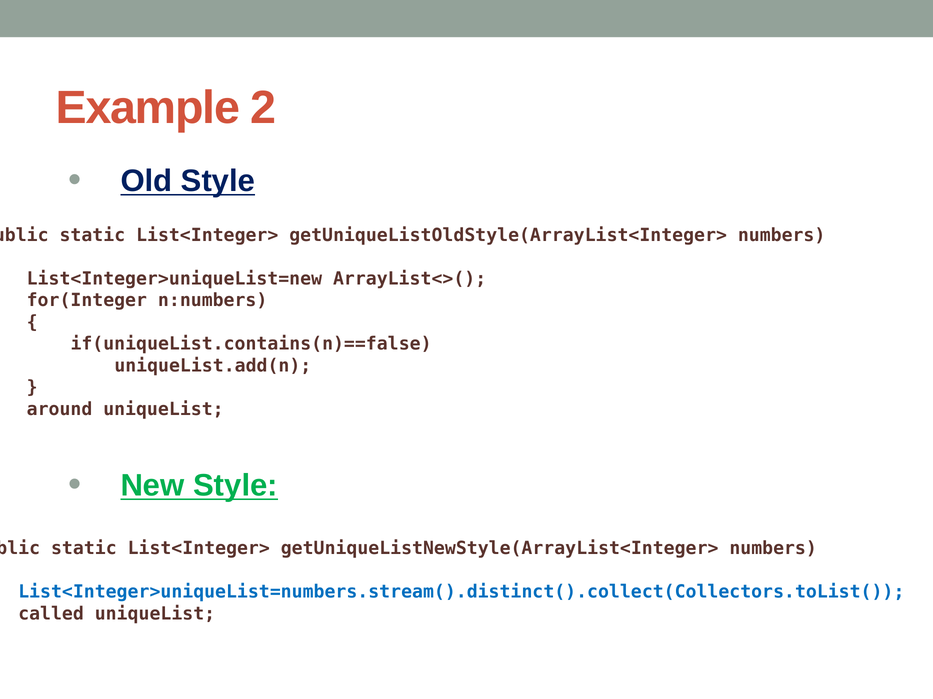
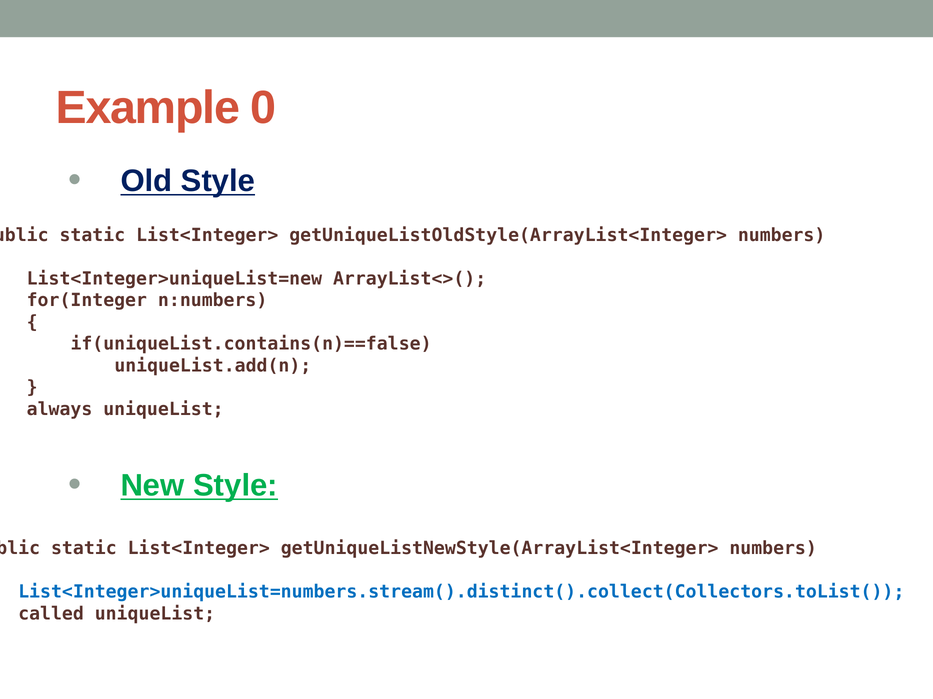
2: 2 -> 0 (263, 108)
around: around -> always (60, 410)
